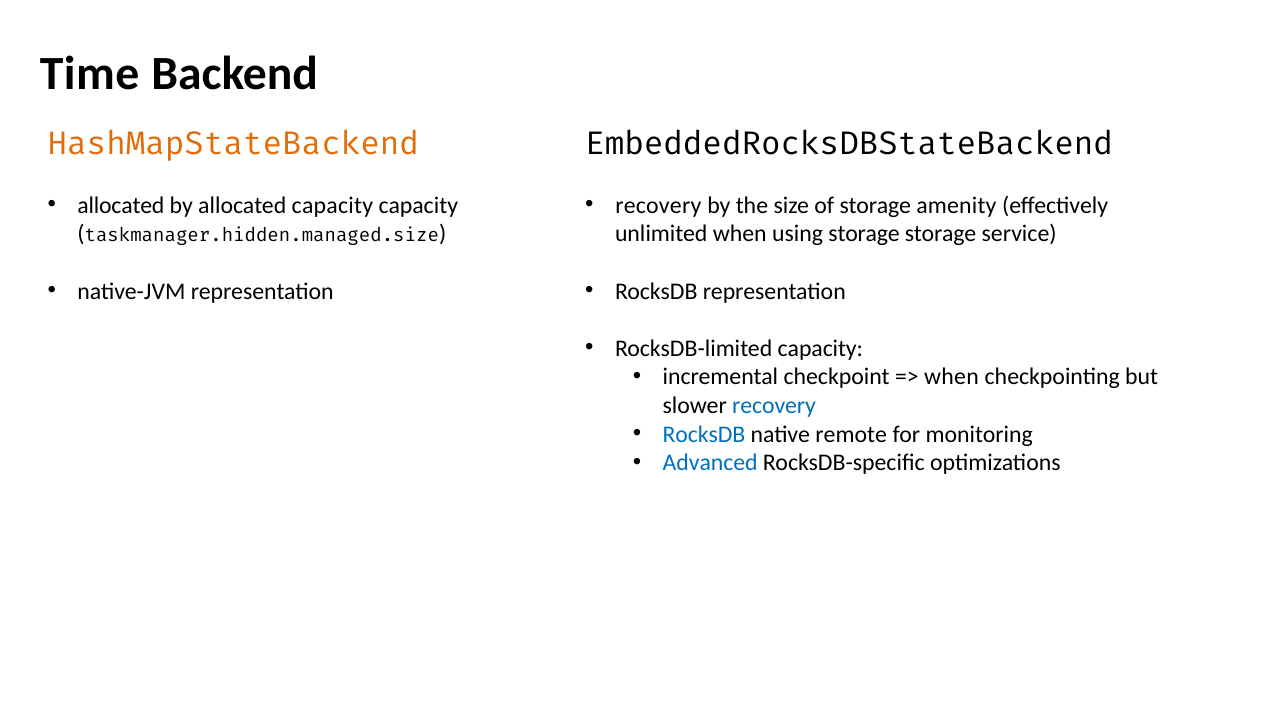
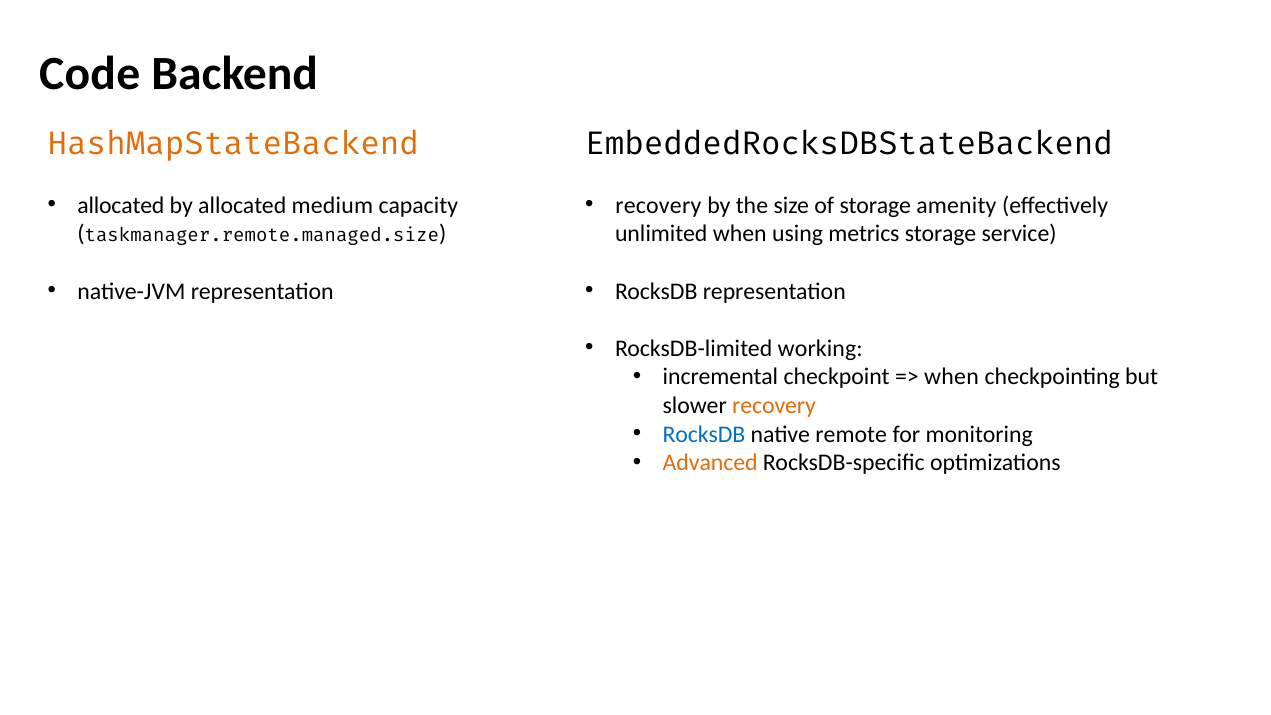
Time: Time -> Code (90, 74)
allocated capacity: capacity -> medium (332, 205)
taskmanager.hidden.managed.size: taskmanager.hidden.managed.size -> taskmanager.remote.managed.size (262, 236)
using storage: storage -> metrics (864, 234)
RocksDB-limited capacity: capacity -> working (820, 348)
recovery colour: blue -> orange (774, 406)
Advanced colour: blue -> orange (710, 463)
